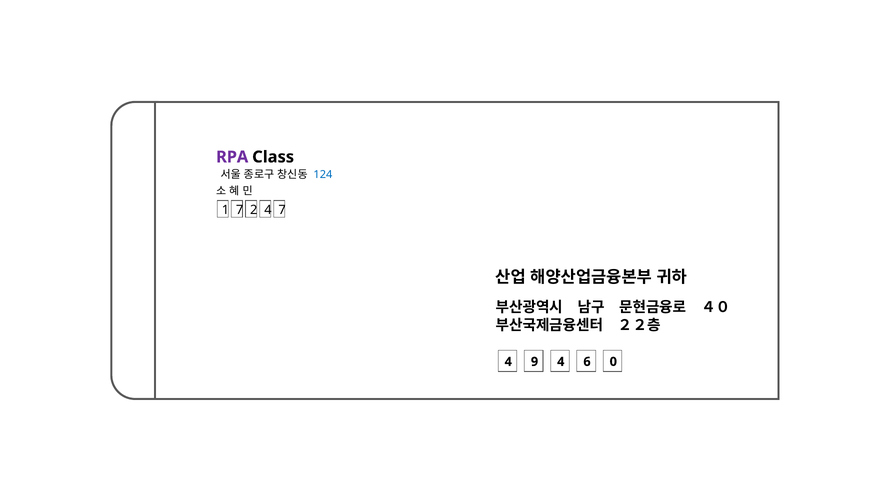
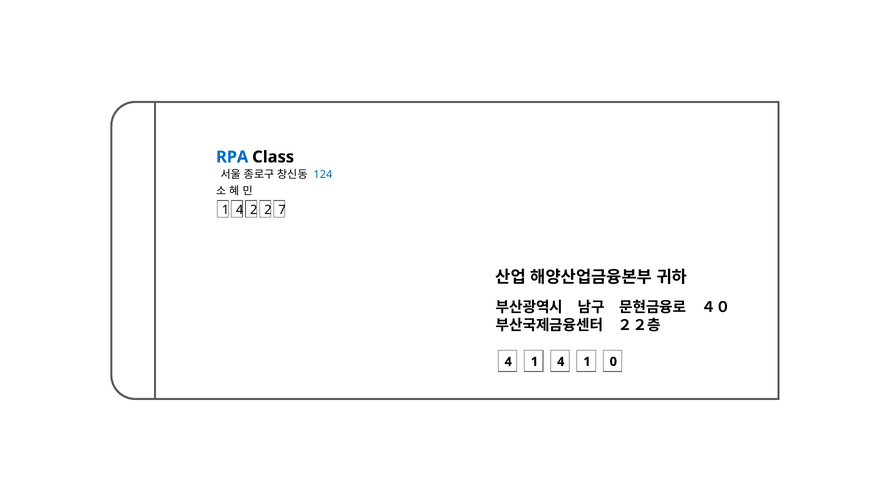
RPA colour: purple -> blue (232, 157)
7: 7 -> 4 (240, 210)
2 4: 4 -> 2 (268, 210)
9: 9 -> 1 (535, 362)
6: 6 -> 1 (587, 362)
